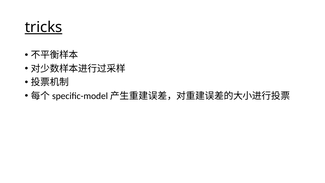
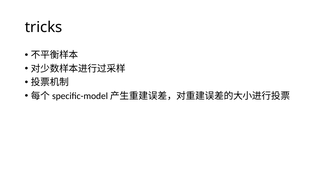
tricks underline: present -> none (44, 27)
